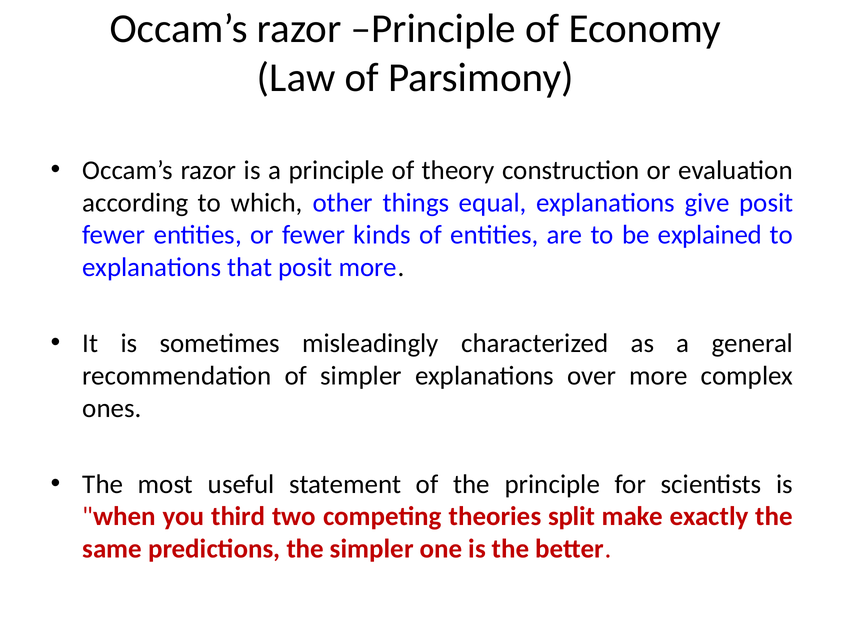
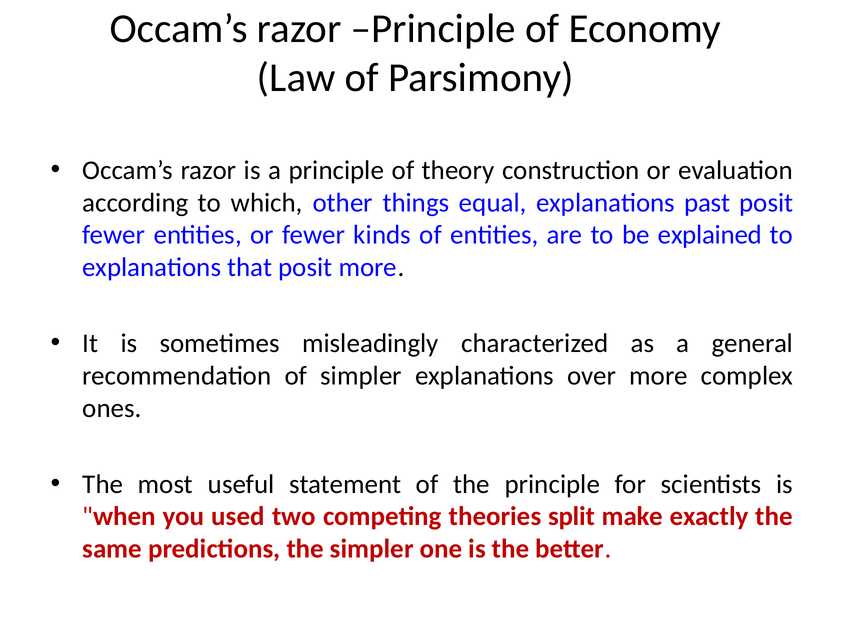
give: give -> past (707, 203)
third: third -> used (238, 516)
